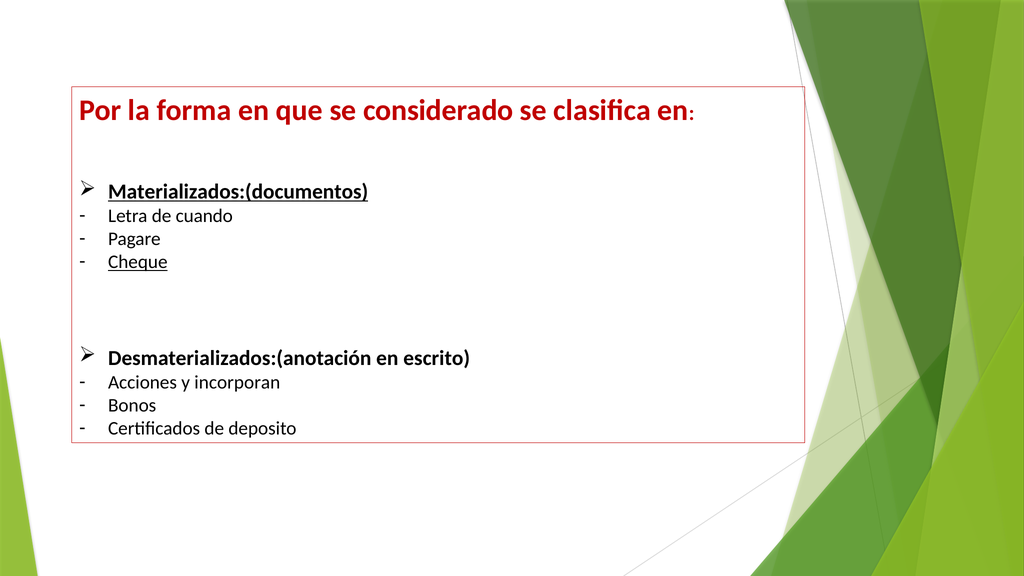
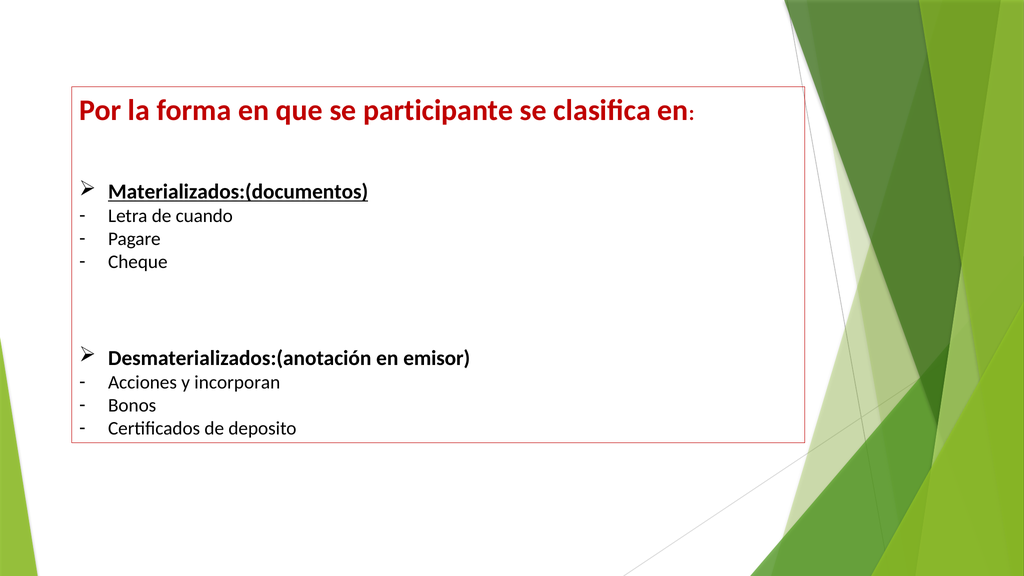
considerado: considerado -> participante (438, 111)
Cheque underline: present -> none (138, 262)
escrito: escrito -> emisor (437, 358)
